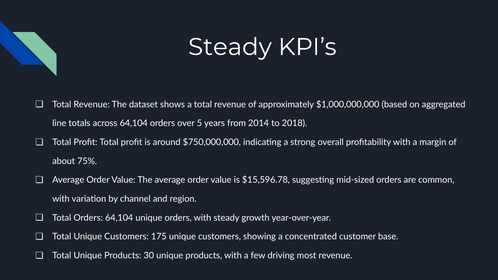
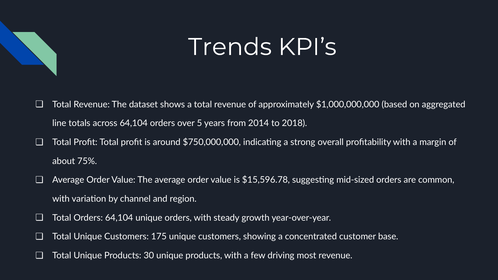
Steady: Steady -> Trends (230, 47)
